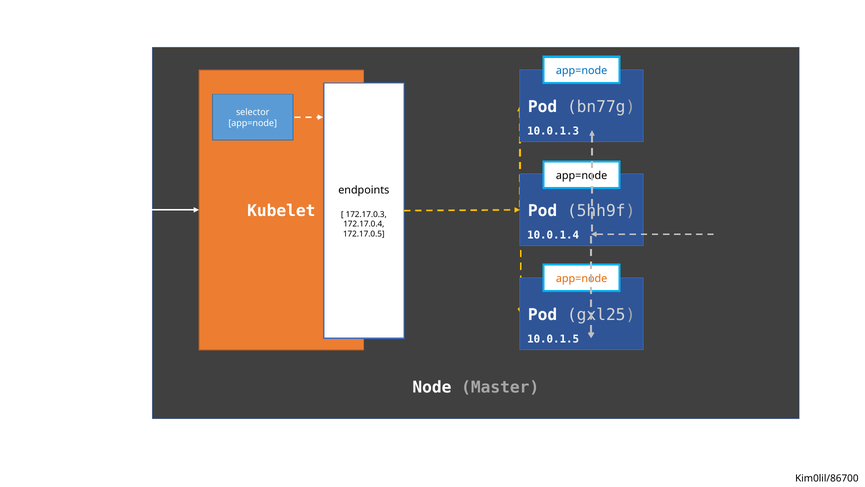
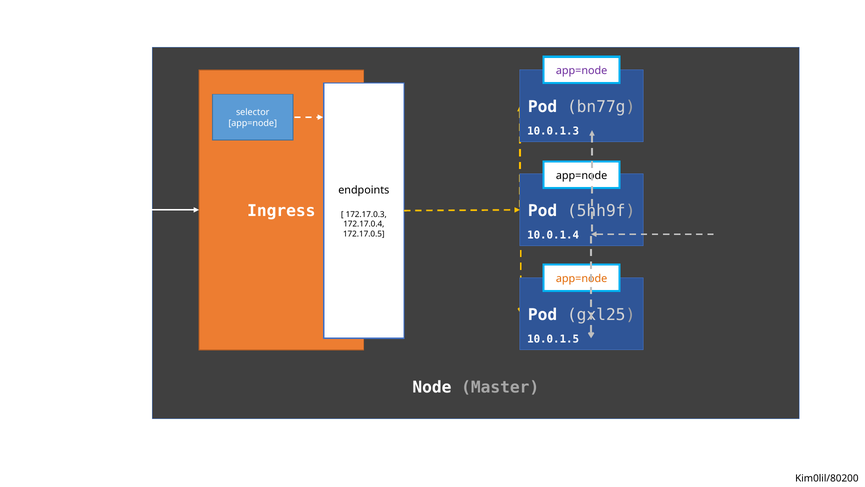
app=node colour: blue -> purple (582, 71)
Kubelet: Kubelet -> Ingress (281, 211)
Kim0lil/86700: Kim0lil/86700 -> Kim0lil/80200 (827, 478)
